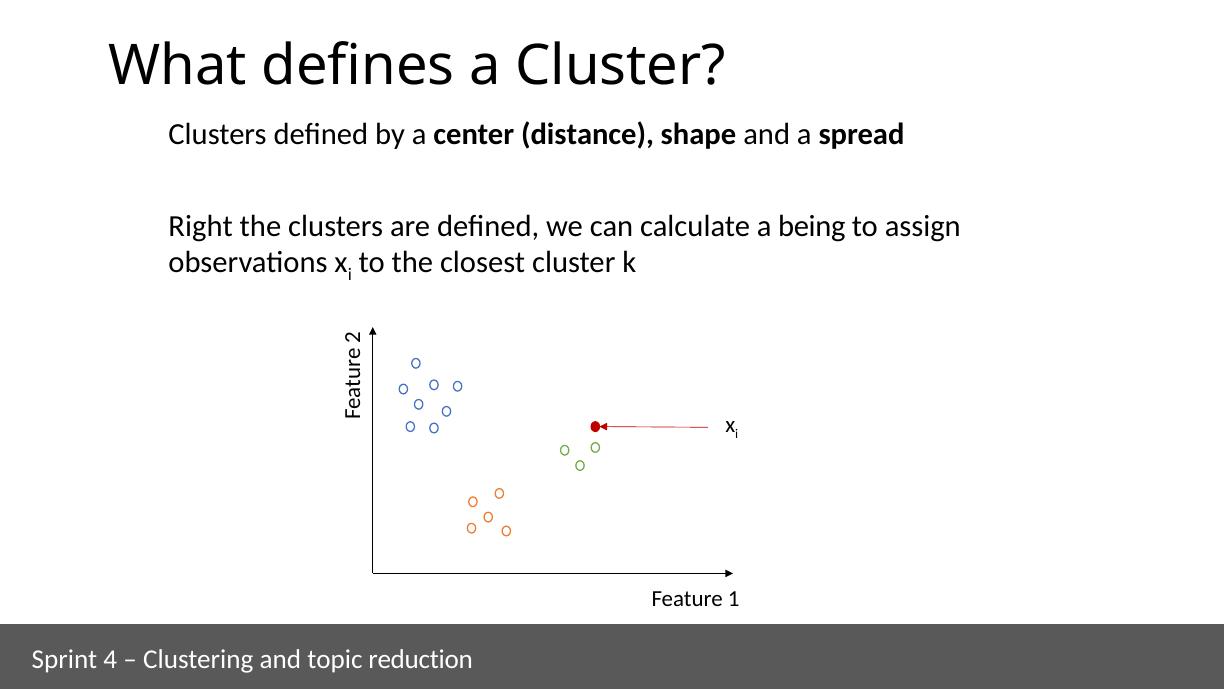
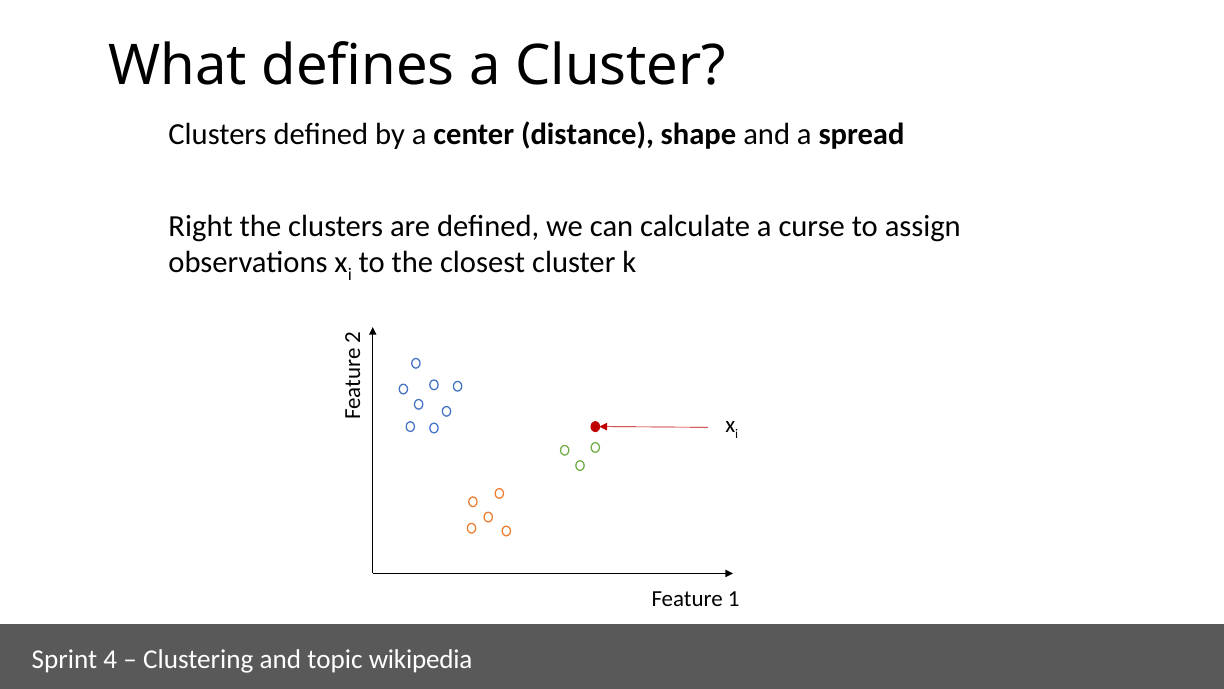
being: being -> curse (812, 226)
reduction: reduction -> wikipedia (421, 659)
